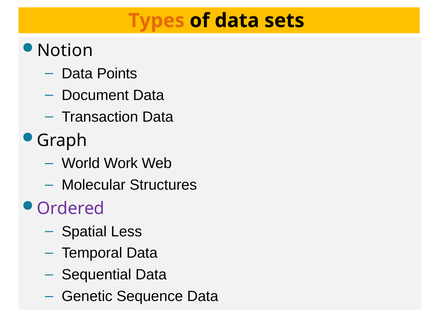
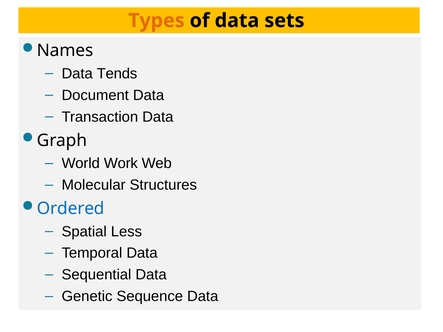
Notion: Notion -> Names (65, 51)
Points: Points -> Tends (117, 74)
Ordered colour: purple -> blue (71, 209)
